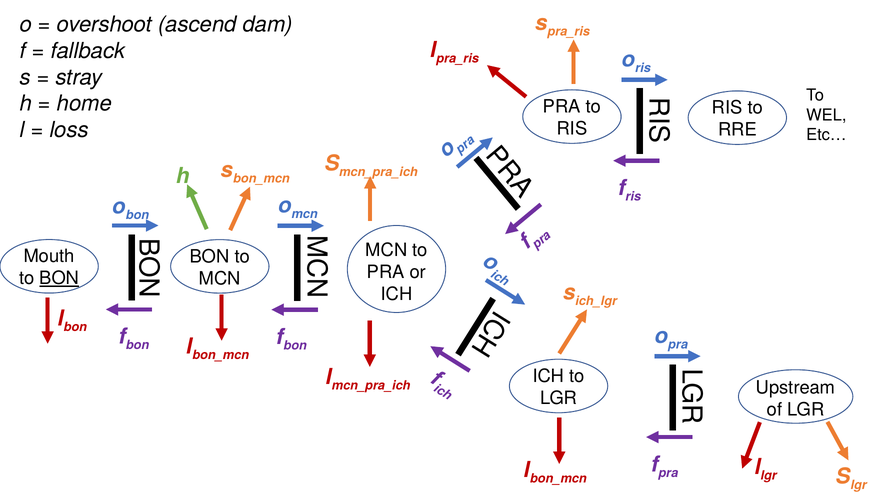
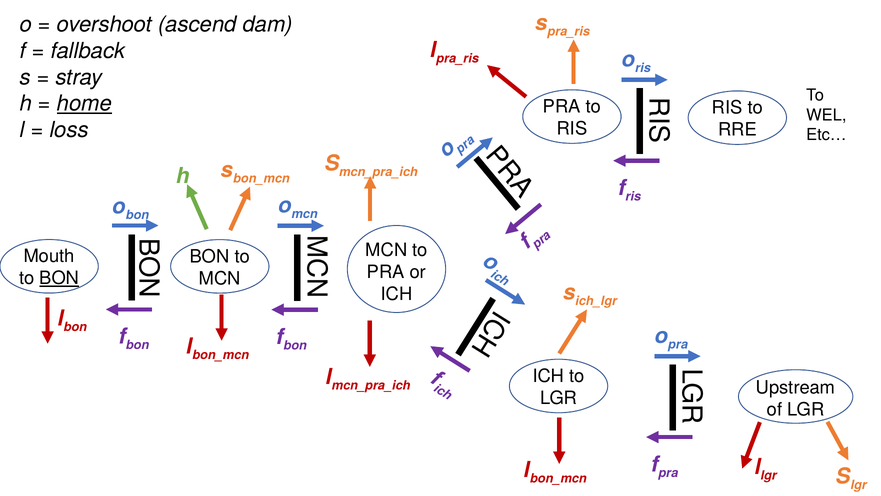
home underline: none -> present (85, 104)
